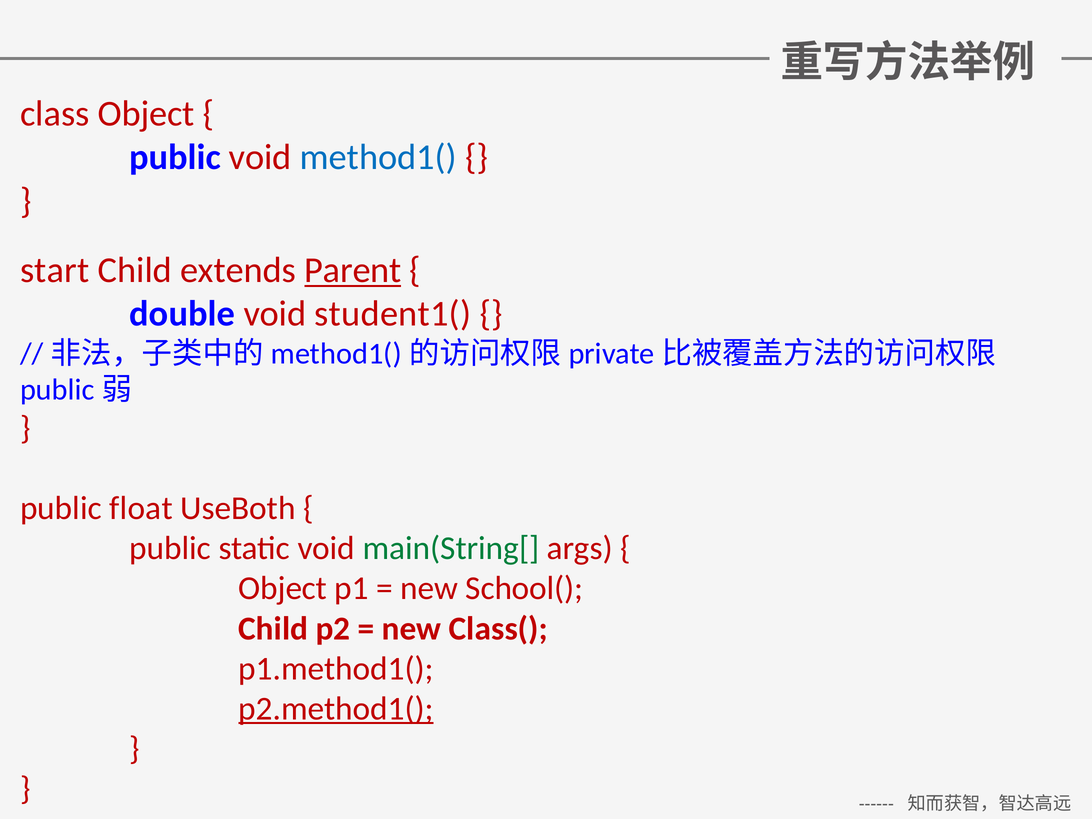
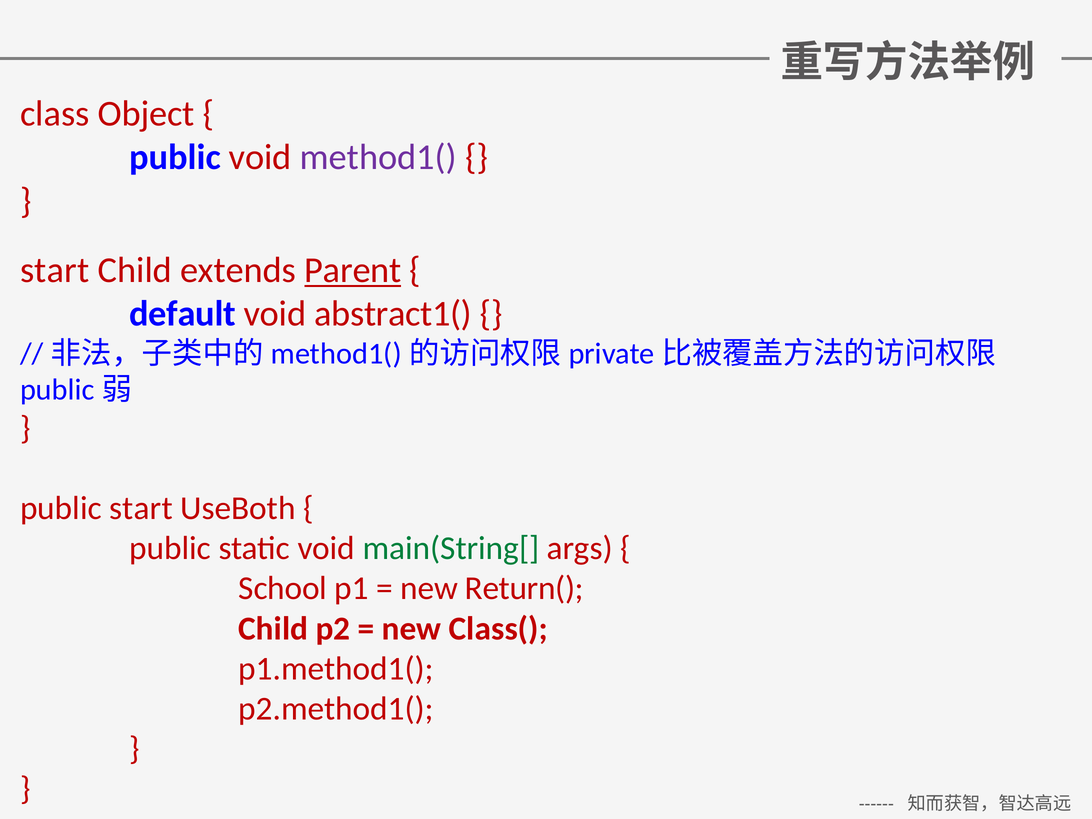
method1( colour: blue -> purple (378, 157)
double: double -> default (182, 314)
student1(: student1( -> abstract1( (393, 314)
public float: float -> start (141, 508)
Object: Object -> School (283, 588)
School(: School( -> Return( (524, 588)
p2.method1( underline: present -> none (336, 709)
